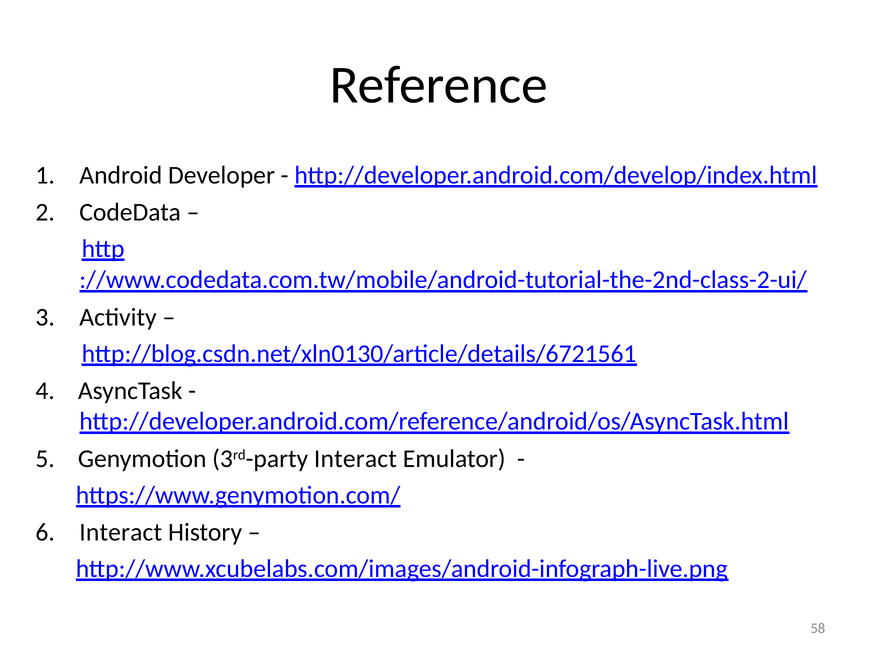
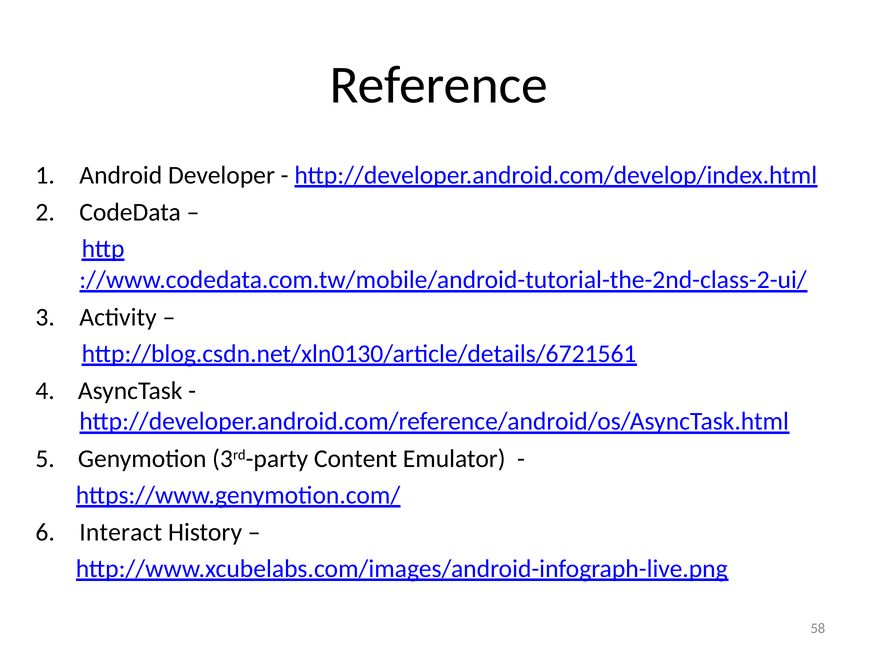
3rd-party Interact: Interact -> Content (356, 459)
